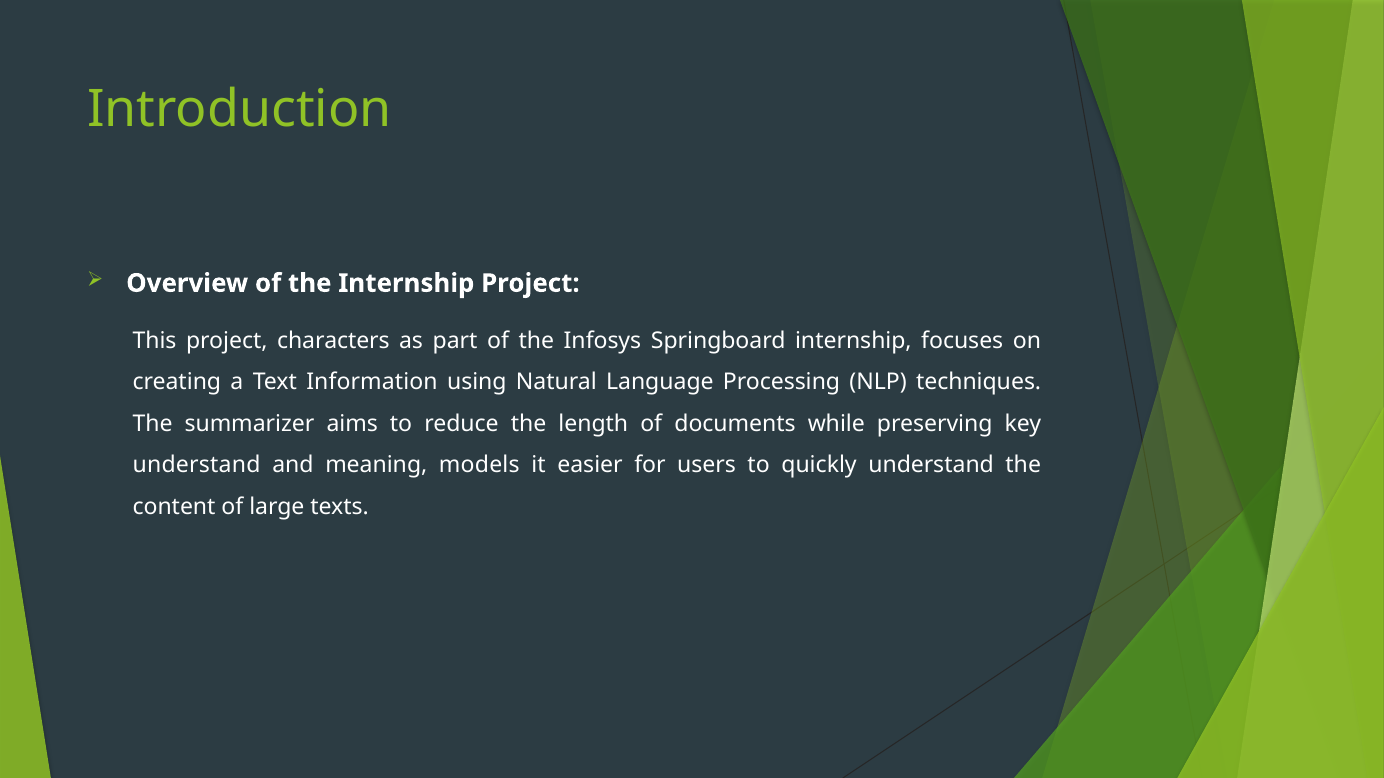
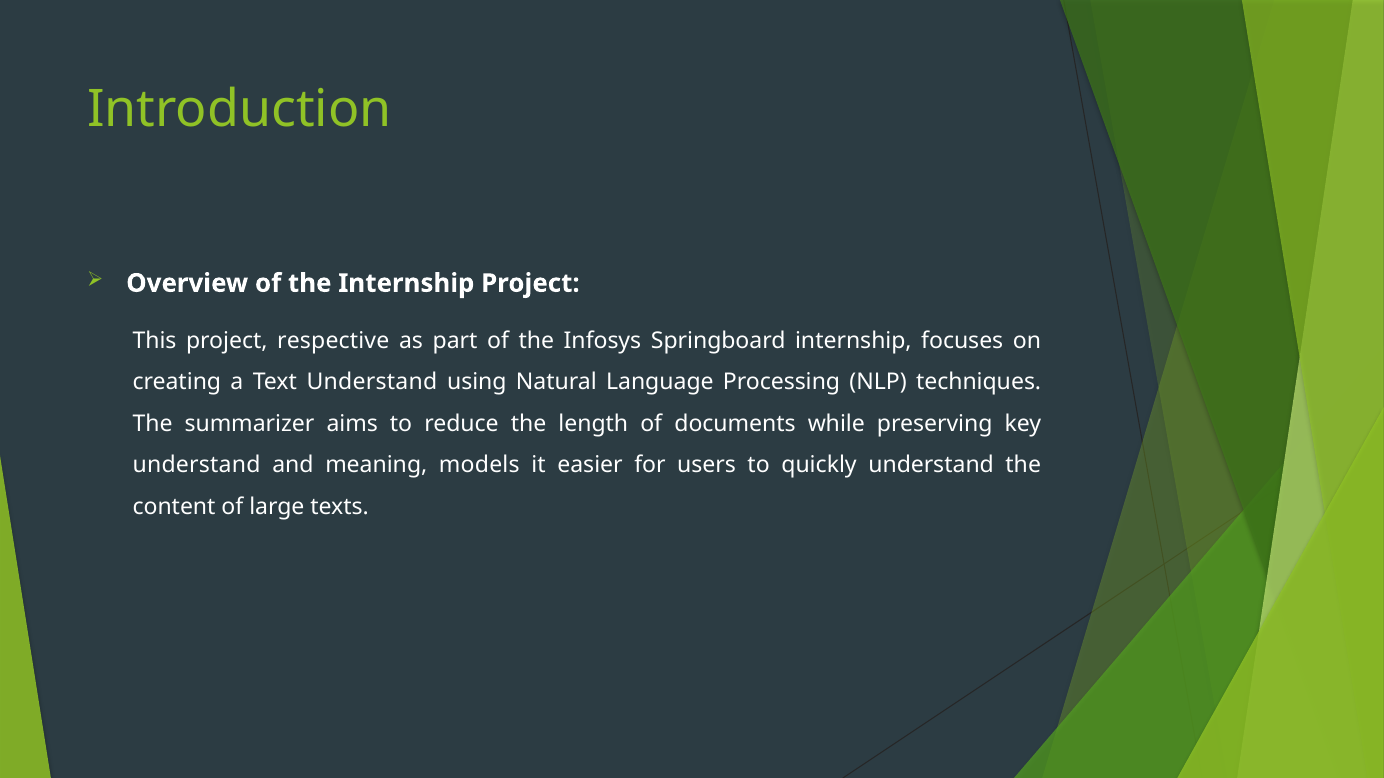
characters: characters -> respective (333, 341)
Text Information: Information -> Understand (372, 382)
